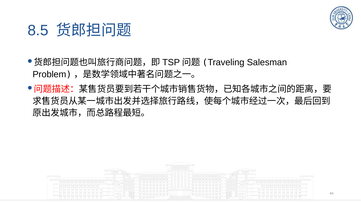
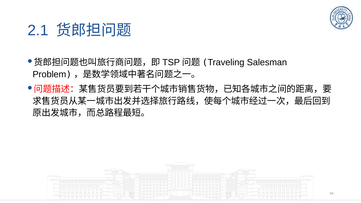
8.5: 8.5 -> 2.1 (38, 30)
